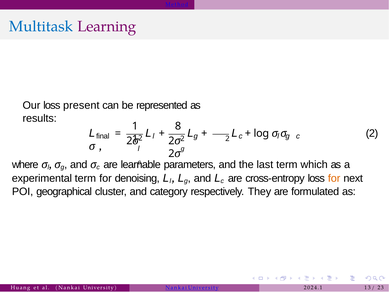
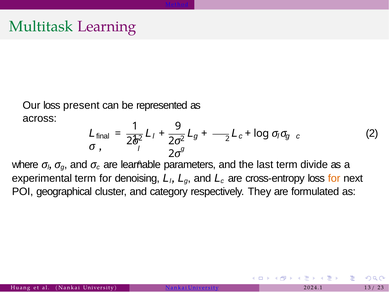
Multitask colour: blue -> green (41, 26)
results: results -> across (40, 118)
8: 8 -> 9 (178, 126)
which: which -> divide (314, 165)
